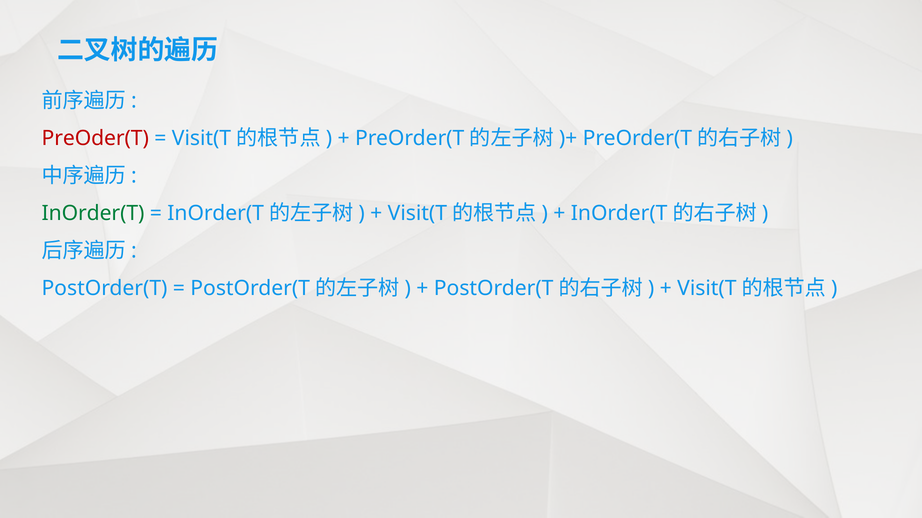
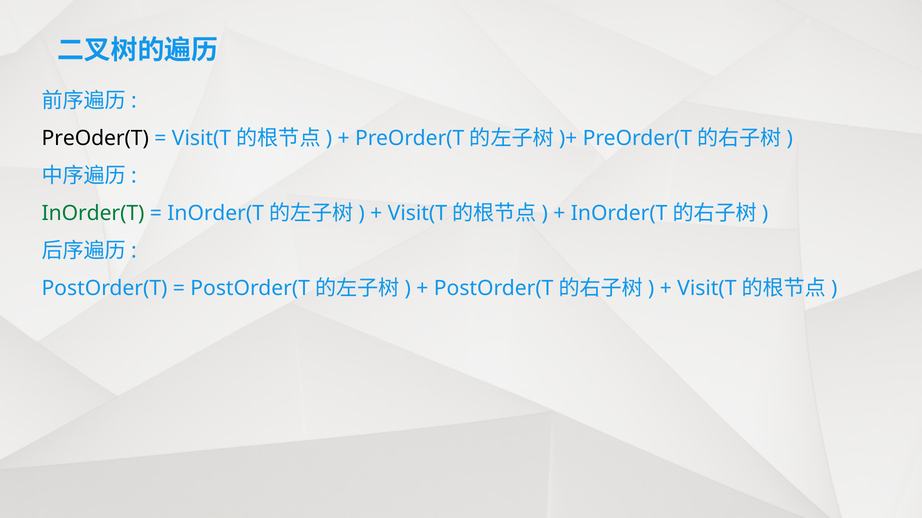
PreOder(T colour: red -> black (95, 138)
